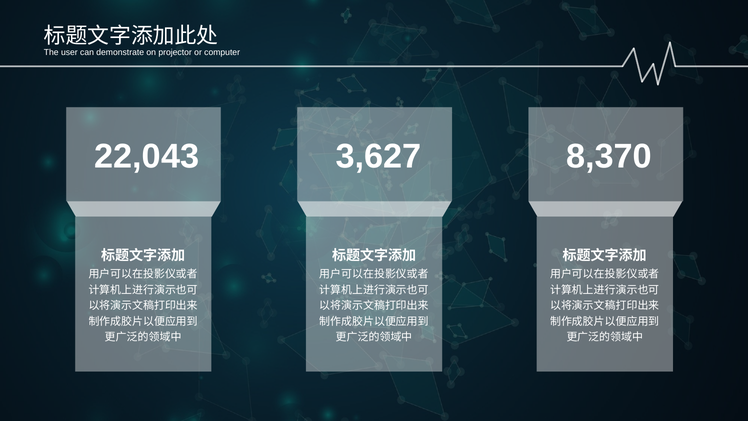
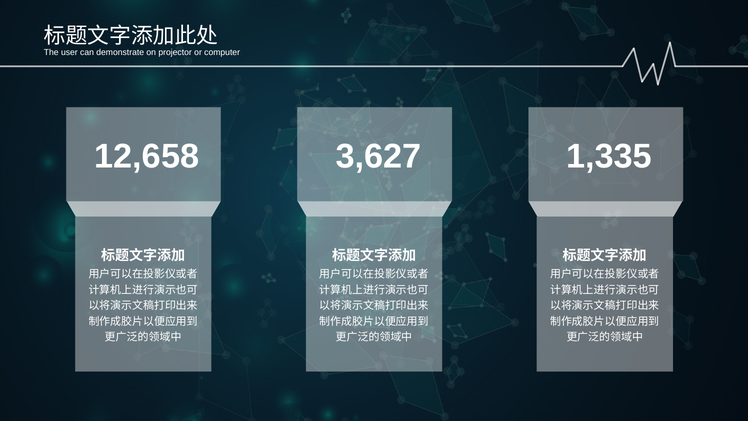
22,043: 22,043 -> 12,658 (147, 156)
8,370: 8,370 -> 1,335 (609, 156)
